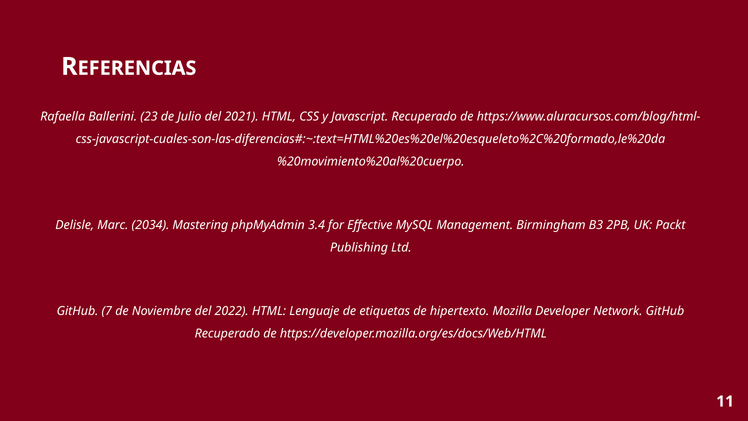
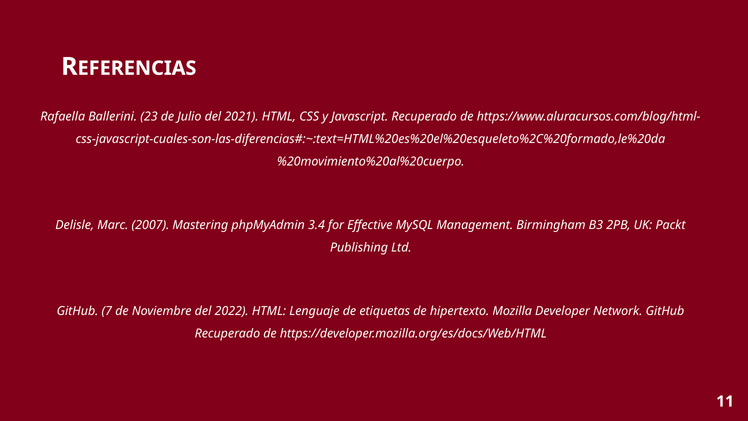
2034: 2034 -> 2007 (150, 225)
